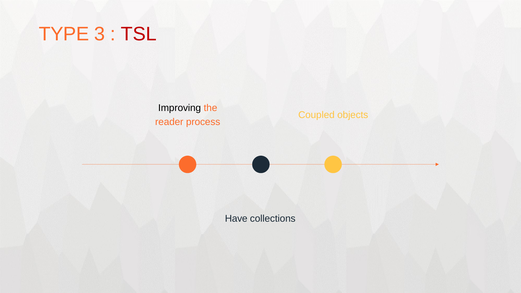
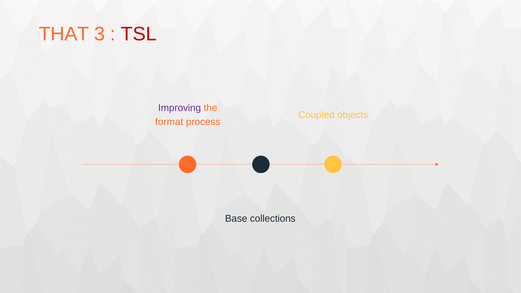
TYPE: TYPE -> THAT (64, 34)
Improving colour: black -> purple (180, 108)
reader: reader -> format (169, 122)
Have: Have -> Base (236, 219)
